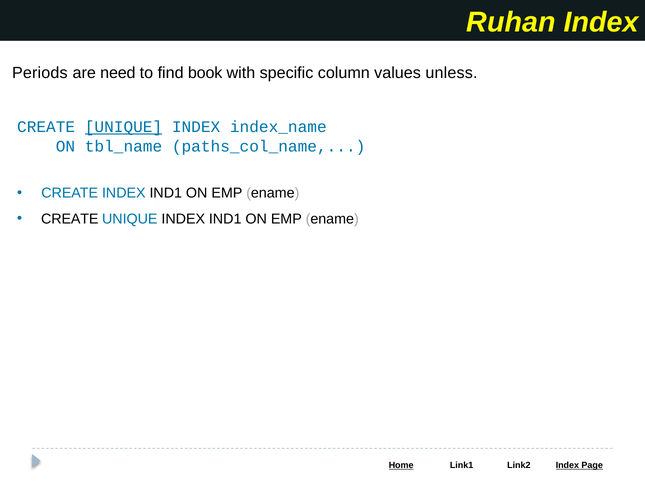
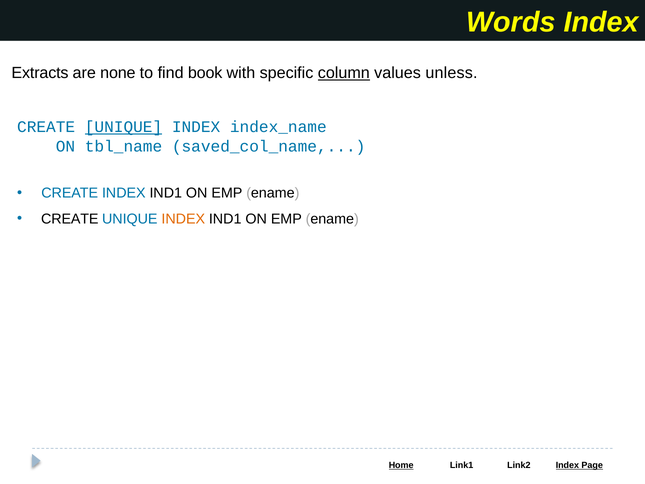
Ruhan: Ruhan -> Words (511, 22)
Periods: Periods -> Extracts (40, 73)
need: need -> none (118, 73)
column underline: none -> present (344, 73)
paths_col_name: paths_col_name -> saved_col_name (269, 146)
INDEX colour: black -> orange (183, 219)
